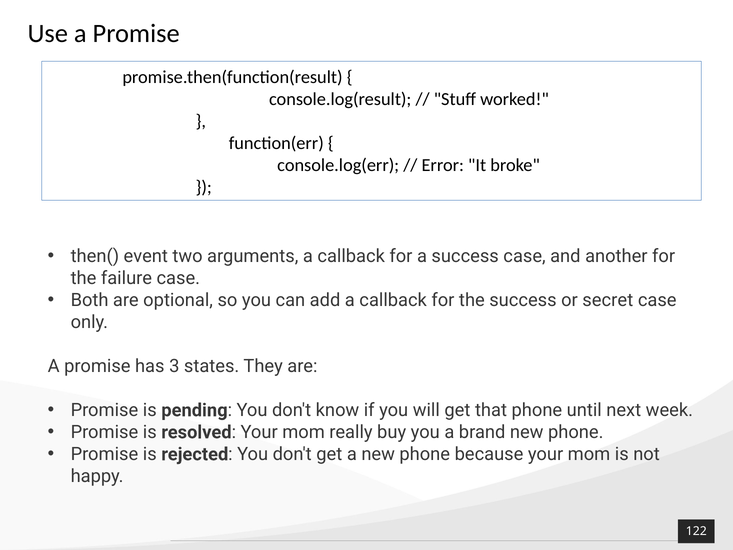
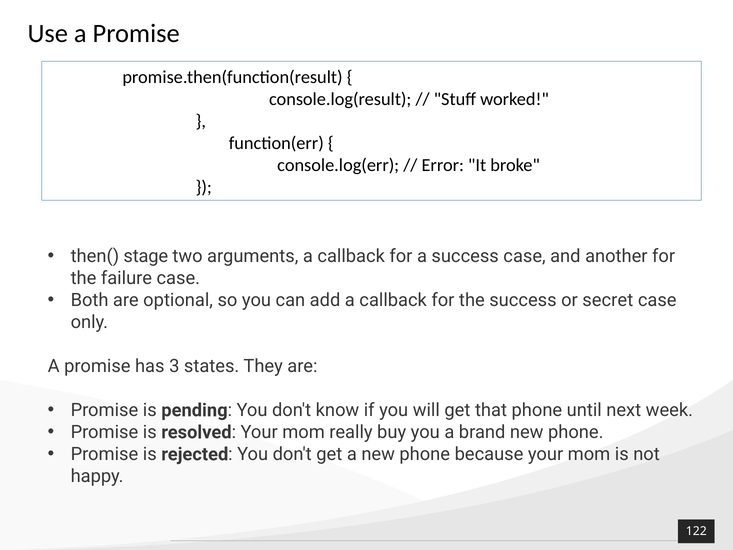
event: event -> stage (146, 256)
